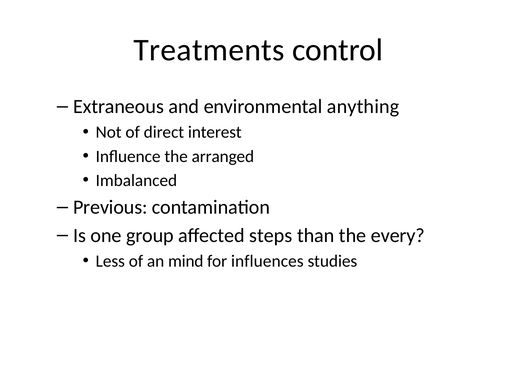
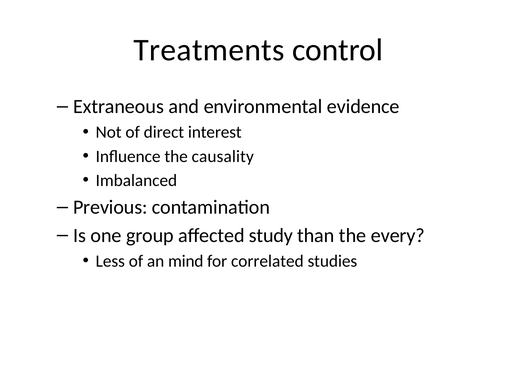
anything: anything -> evidence (363, 107)
arranged: arranged -> causality (223, 156)
steps: steps -> study (271, 235)
influences: influences -> correlated (267, 261)
